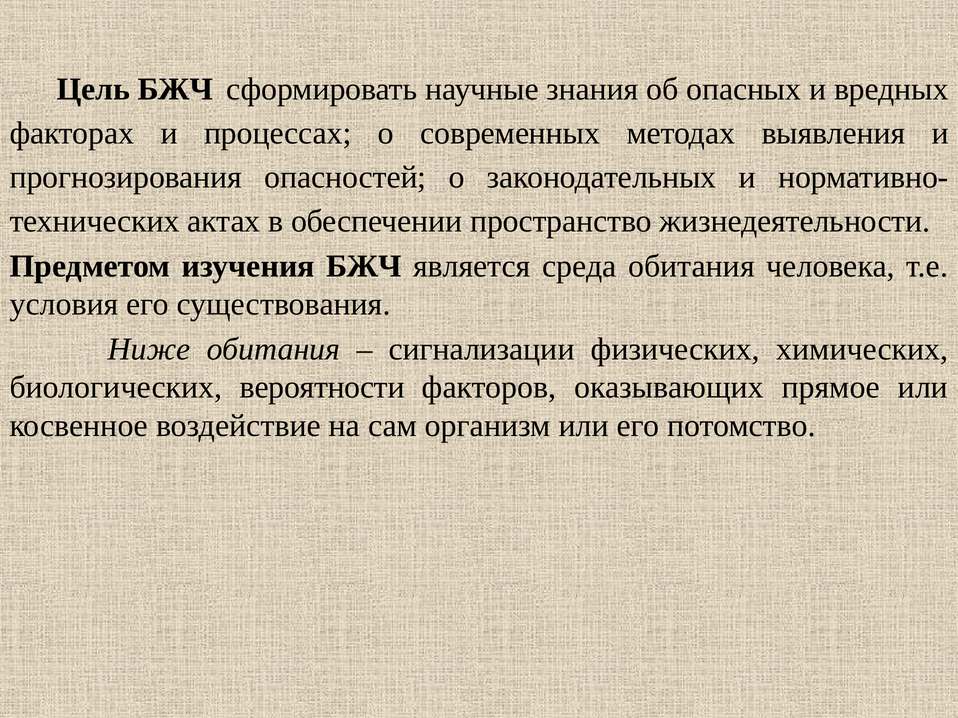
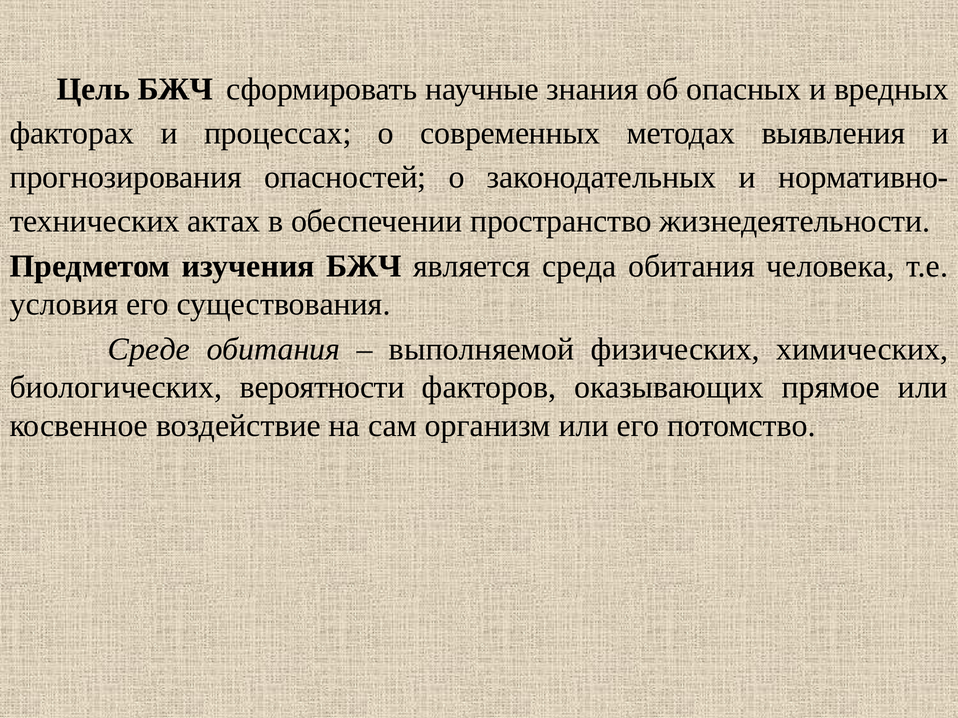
Ниже: Ниже -> Среде (149, 349)
сигнализации: сигнализации -> выполняемой (482, 349)
